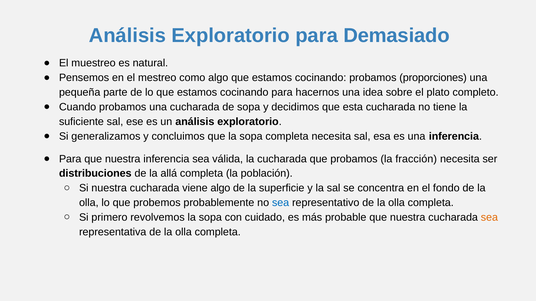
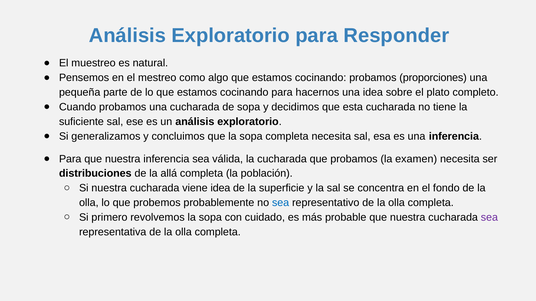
Demasiado: Demasiado -> Responder (396, 36)
fracción: fracción -> examen (416, 159)
viene algo: algo -> idea (220, 188)
sea colour: orange -> purple (489, 218)
